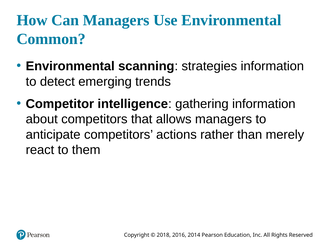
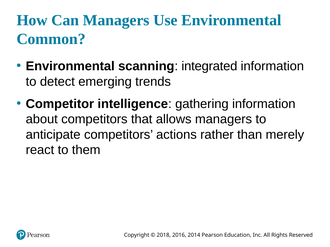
strategies: strategies -> integrated (209, 66)
